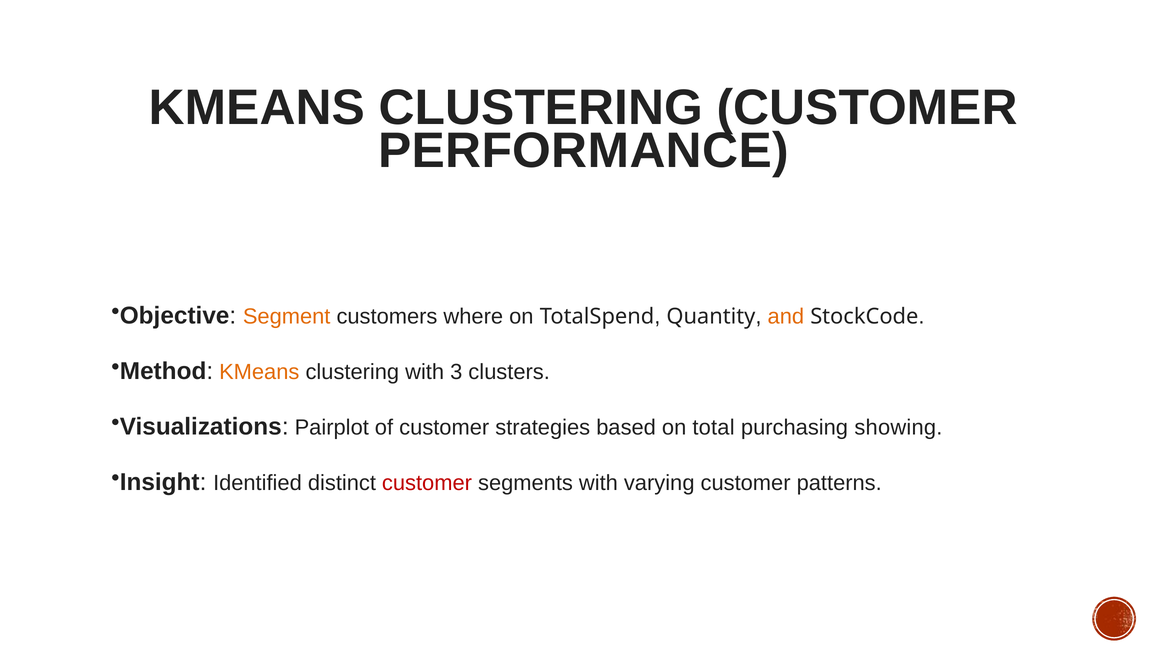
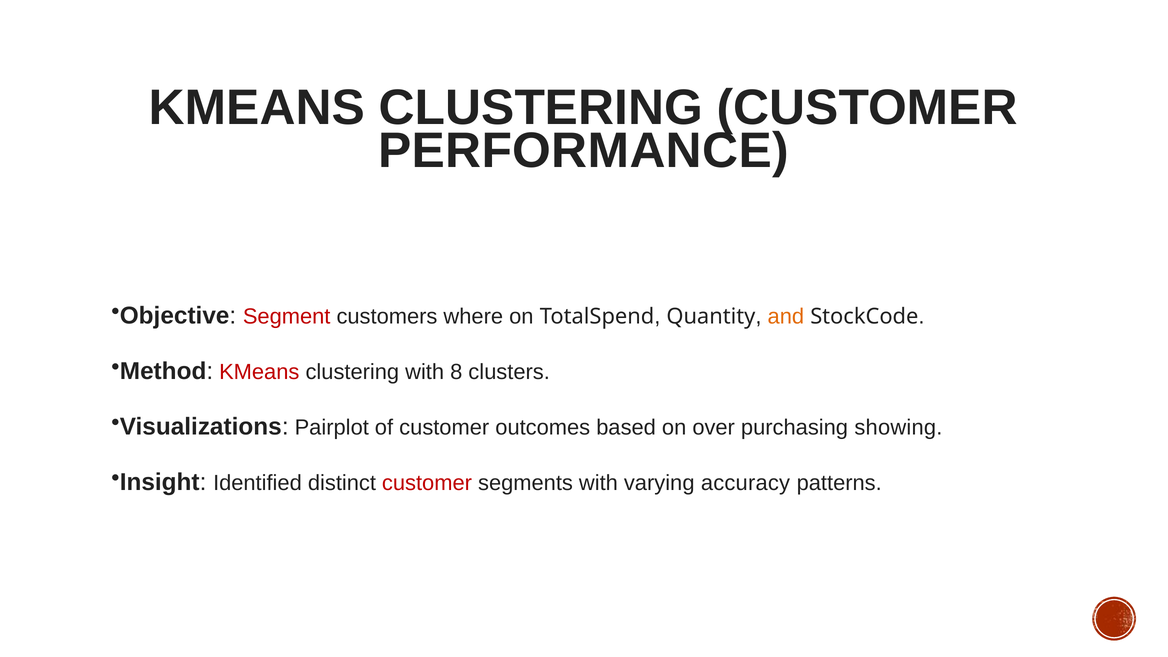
Segment colour: orange -> red (287, 317)
KMeans colour: orange -> red (259, 372)
3: 3 -> 8 (456, 372)
strategies: strategies -> outcomes (543, 427)
total: total -> over (714, 427)
varying customer: customer -> accuracy (745, 483)
